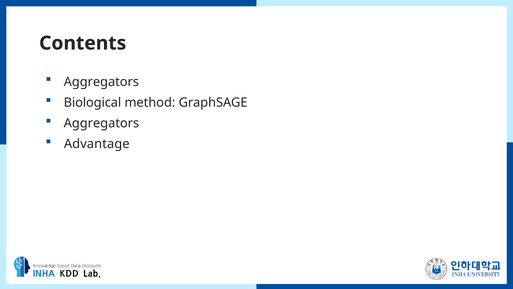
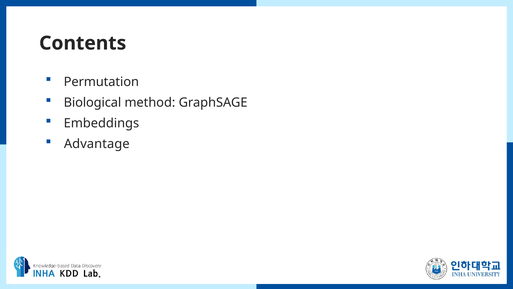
Aggregators: Aggregators -> Permutation (101, 82)
Aggregators: Aggregators -> Embeddings (101, 123)
